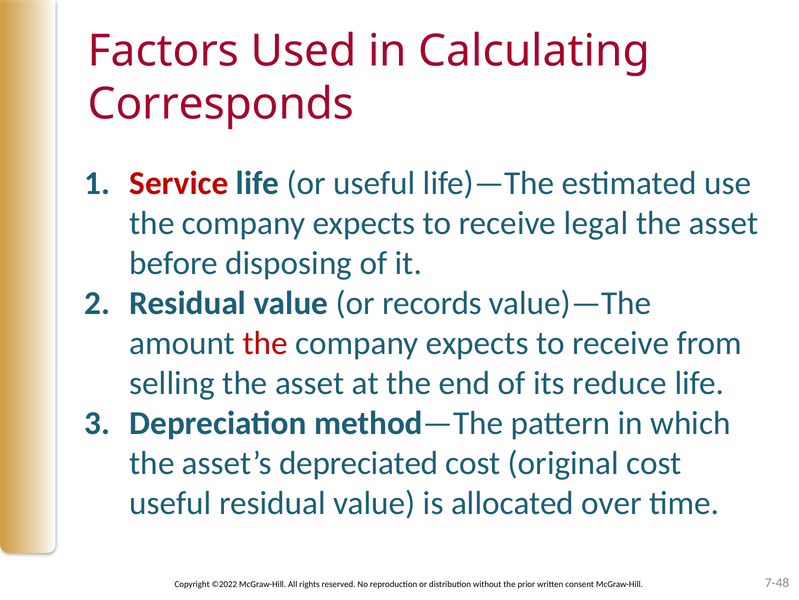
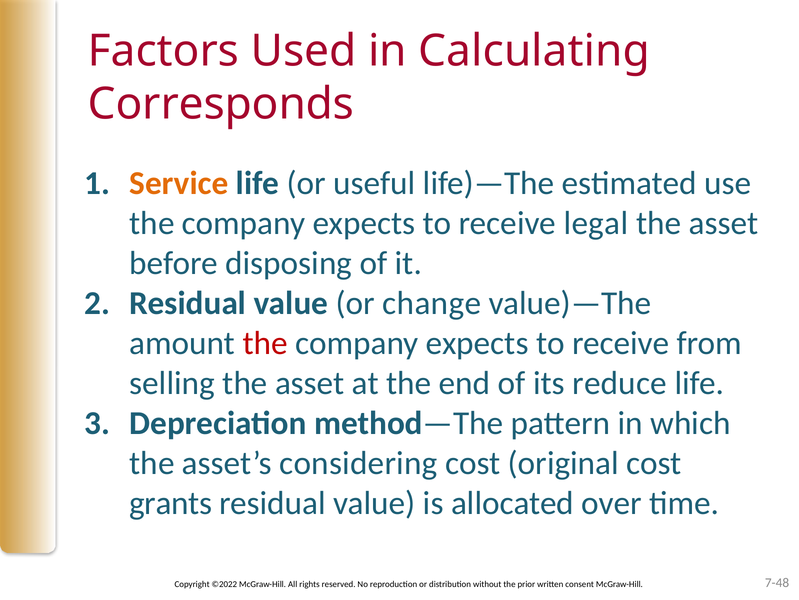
Service colour: red -> orange (179, 183)
records: records -> change (432, 303)
depreciated: depreciated -> considering (358, 463)
useful: useful -> grants (171, 503)
